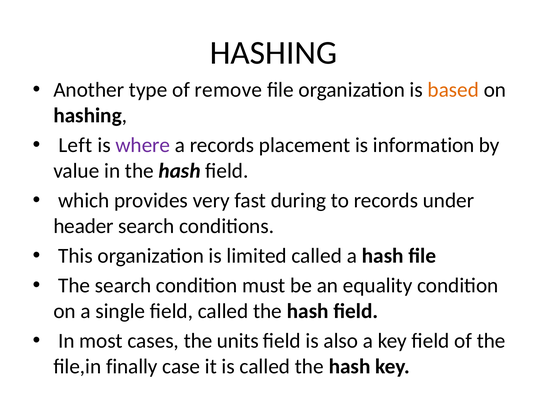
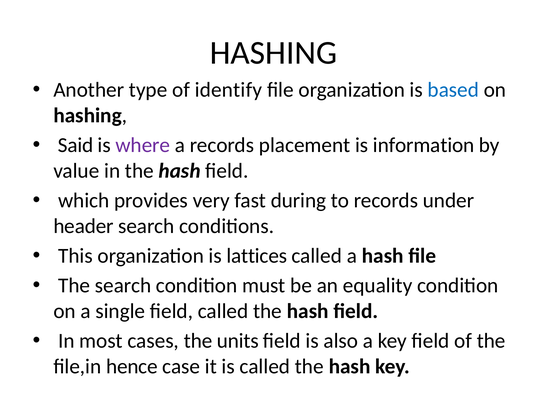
remove: remove -> identify (228, 90)
based colour: orange -> blue (453, 90)
Left: Left -> Said (76, 145)
limited: limited -> lattices (257, 256)
finally: finally -> hence (132, 367)
